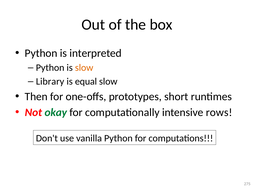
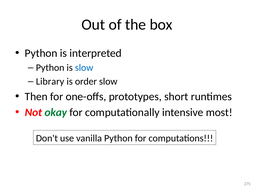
slow colour: orange -> blue (84, 68)
equal: equal -> order (86, 82)
rows: rows -> most (219, 113)
